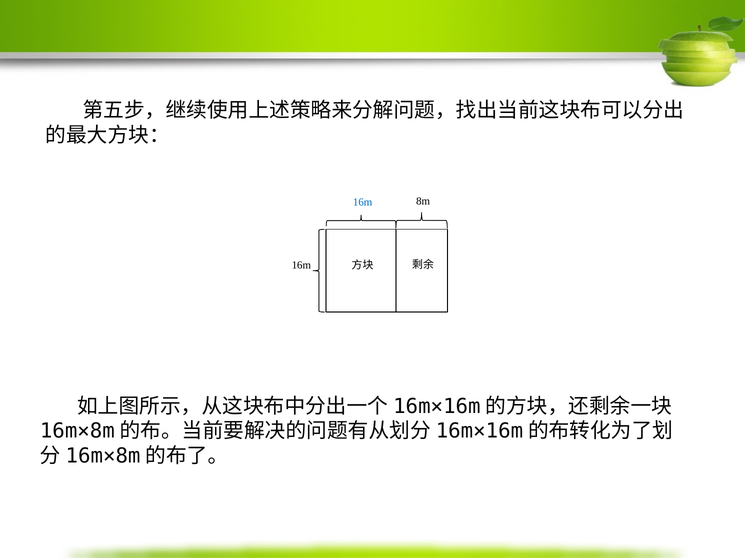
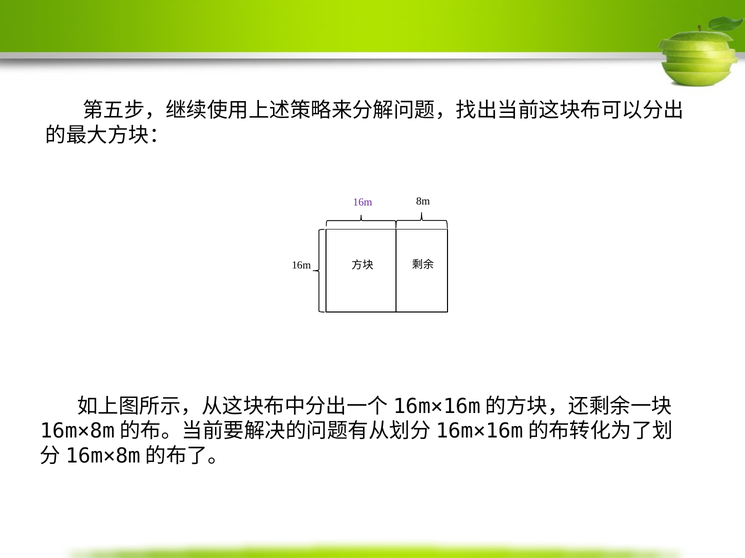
16m colour: blue -> purple (363, 203)
